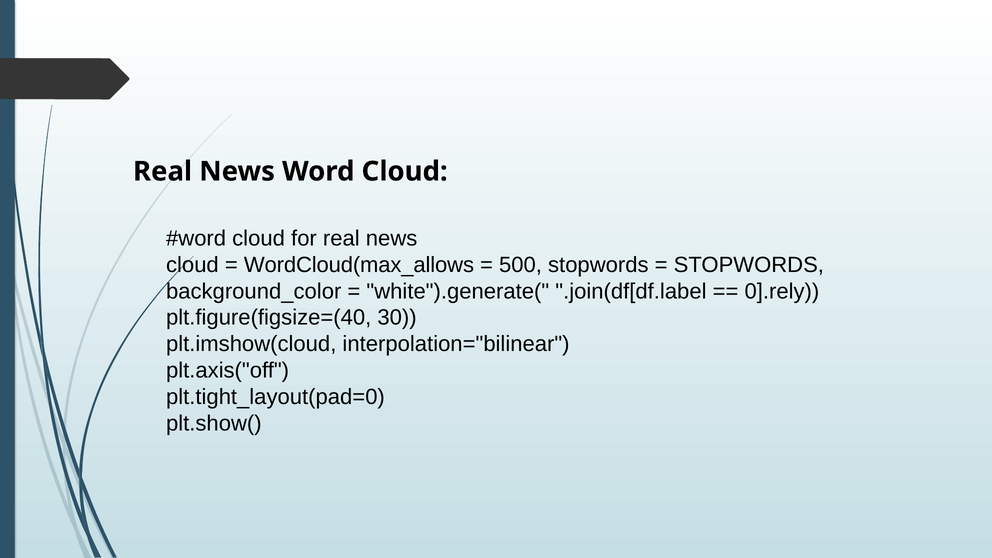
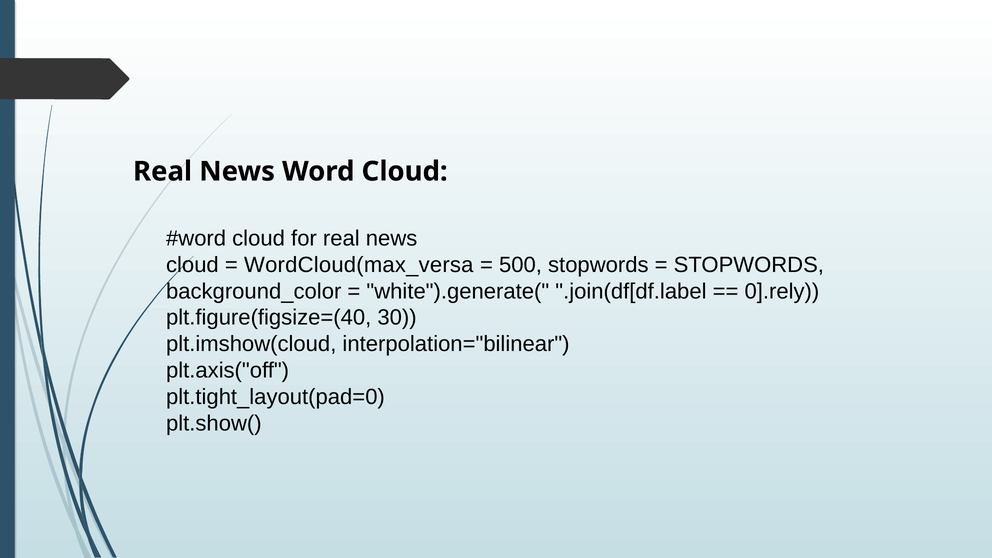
WordCloud(max_allows: WordCloud(max_allows -> WordCloud(max_versa (359, 265)
